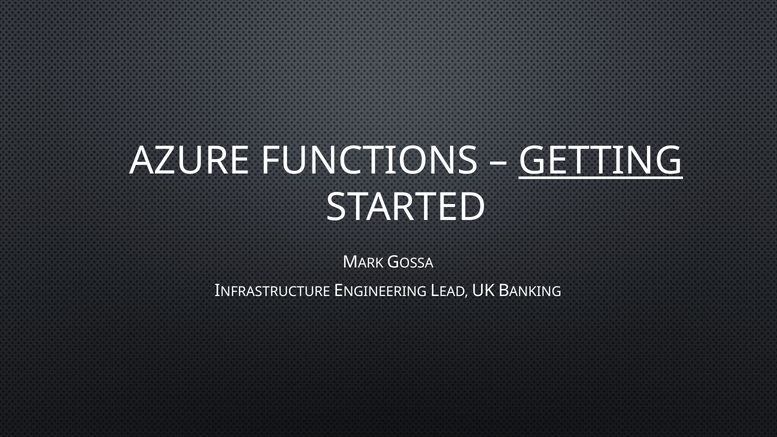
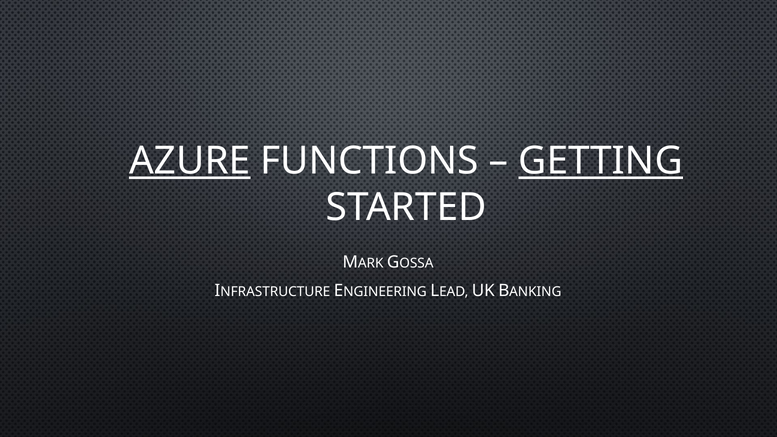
AZURE underline: none -> present (190, 161)
